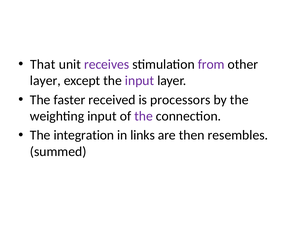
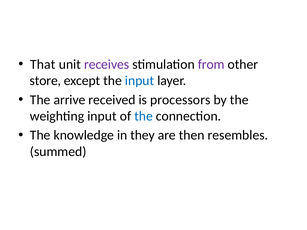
layer: layer -> store (45, 81)
input colour: purple -> blue (140, 81)
faster: faster -> arrive (70, 100)
the colour: purple -> blue (144, 116)
integration: integration -> knowledge (84, 135)
links: links -> they (143, 135)
